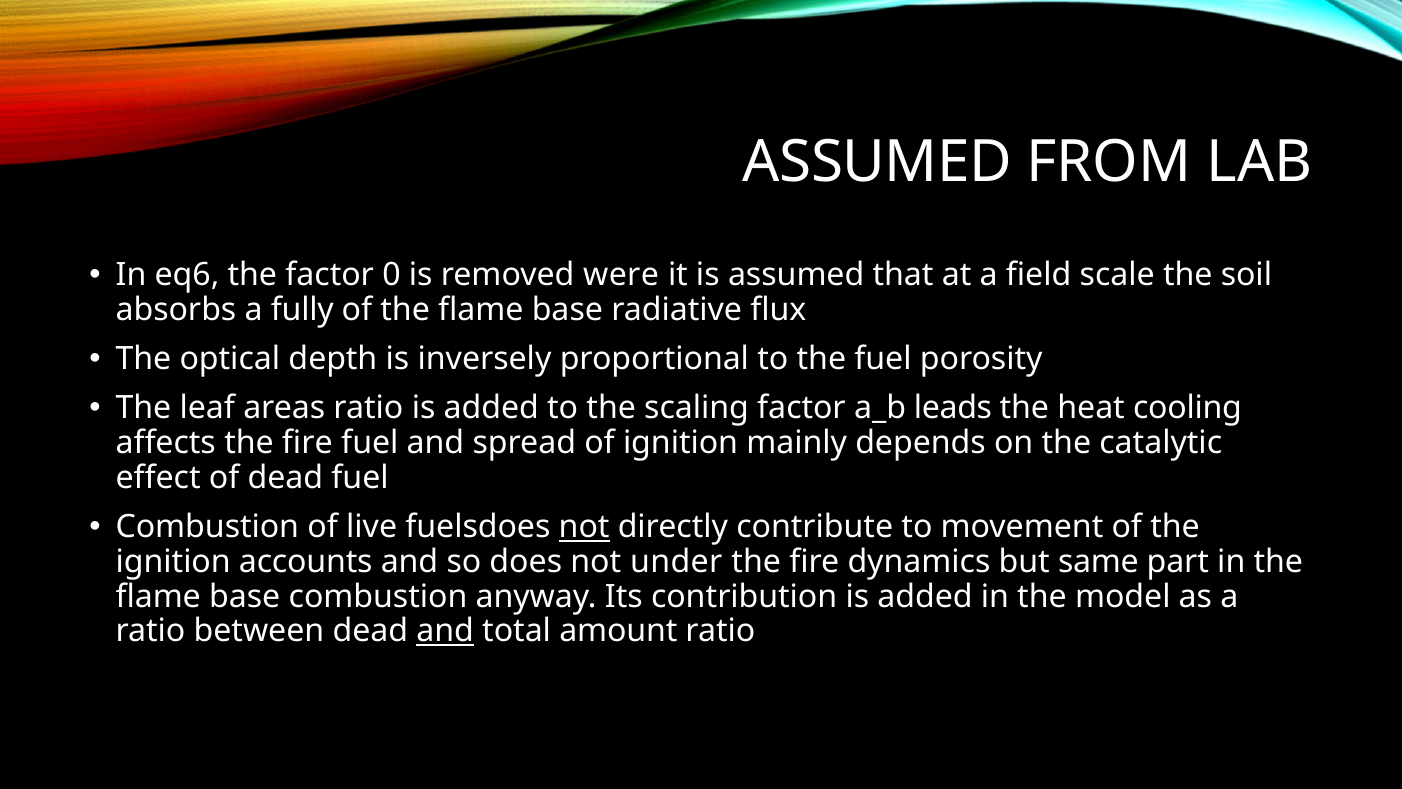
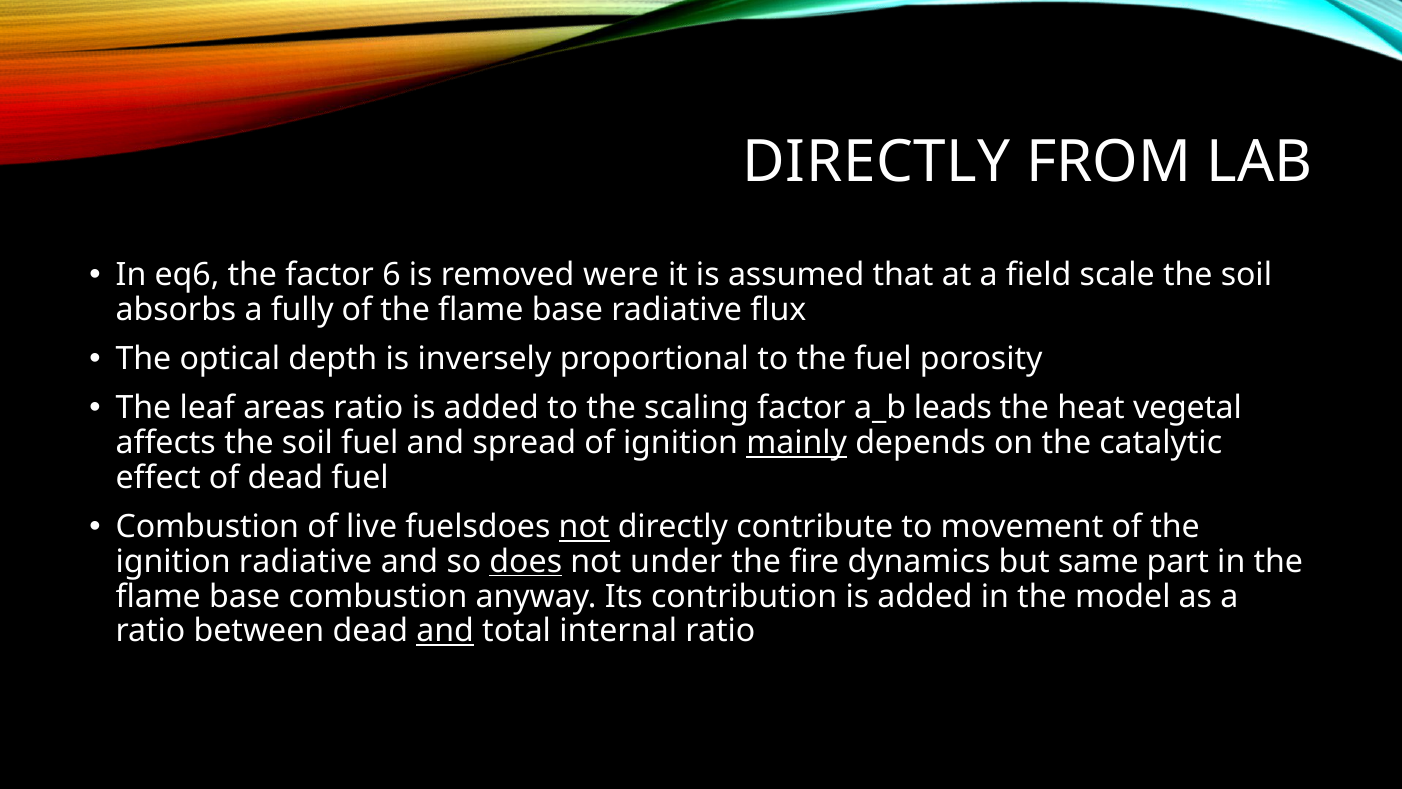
ASSUMED: ASSUMED -> DIRECTLY (877, 162)
0: 0 -> 6 (392, 275)
cooling: cooling -> vegetal (1187, 408)
affects the fire: fire -> soil (307, 443)
mainly underline: none -> present (797, 443)
ignition accounts: accounts -> radiative (306, 561)
does underline: none -> present (526, 561)
amount: amount -> internal (618, 631)
